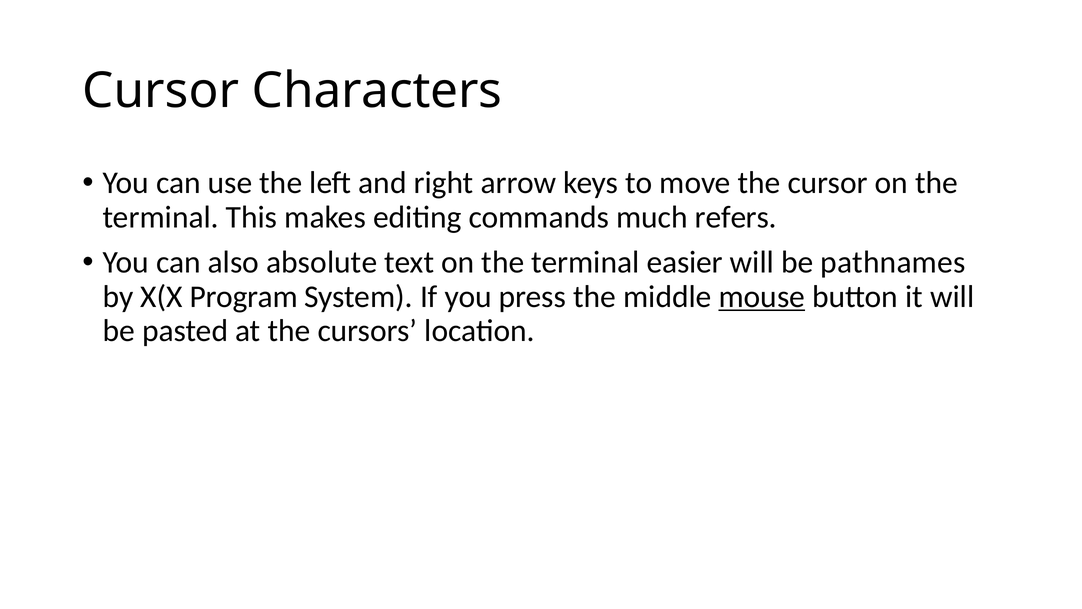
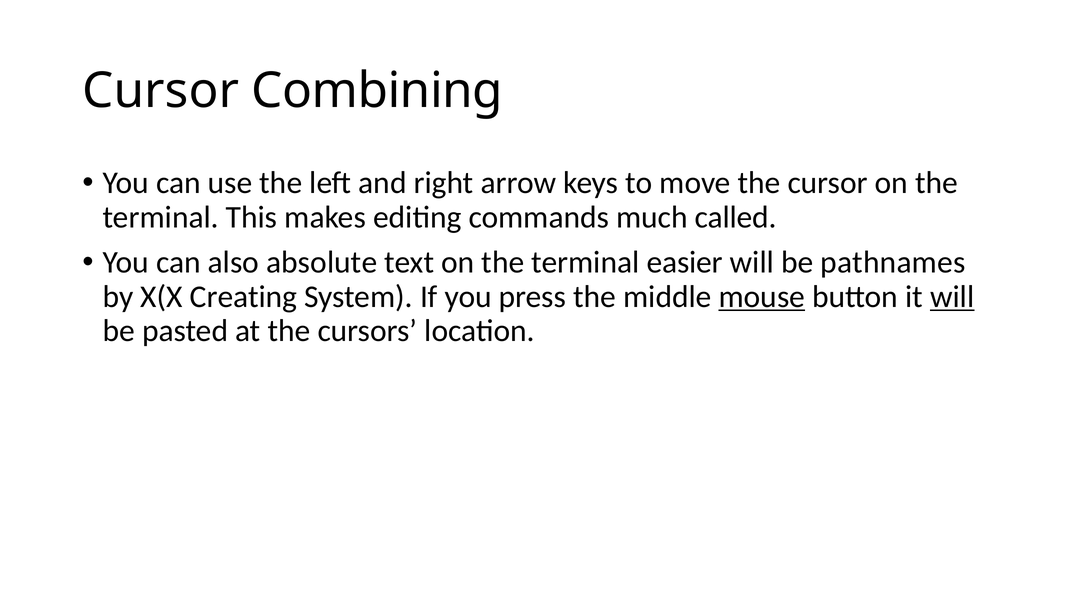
Characters: Characters -> Combining (377, 91)
refers: refers -> called (736, 217)
Program: Program -> Creating (244, 296)
will underline: none -> present (952, 296)
